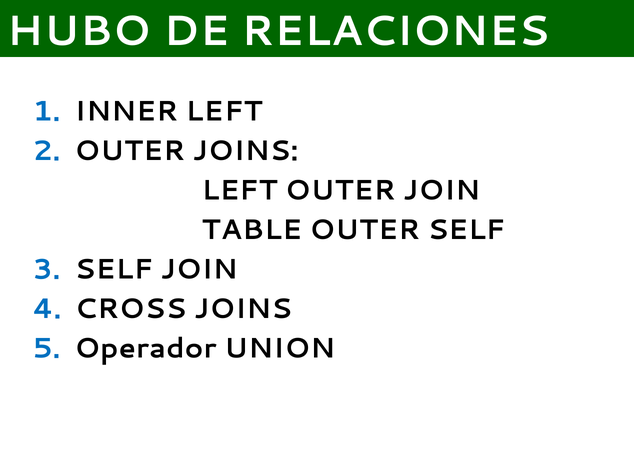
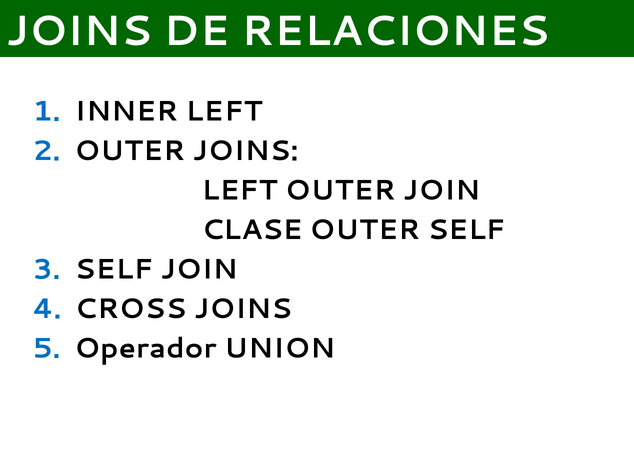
HUBO: HUBO -> JOINS (79, 31)
TABLE: TABLE -> CLASE (252, 230)
